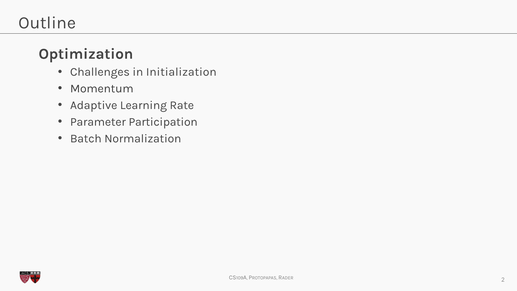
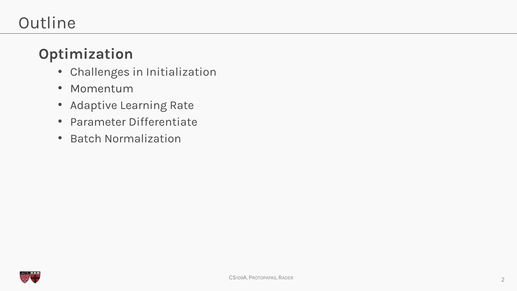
Participation: Participation -> Differentiate (163, 122)
